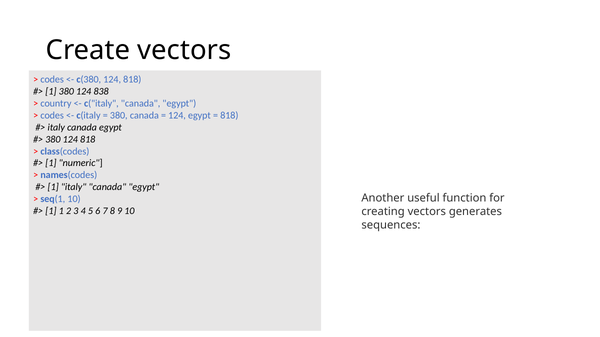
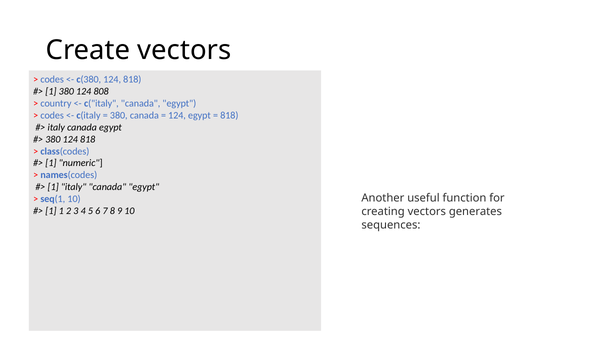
838: 838 -> 808 (101, 91)
